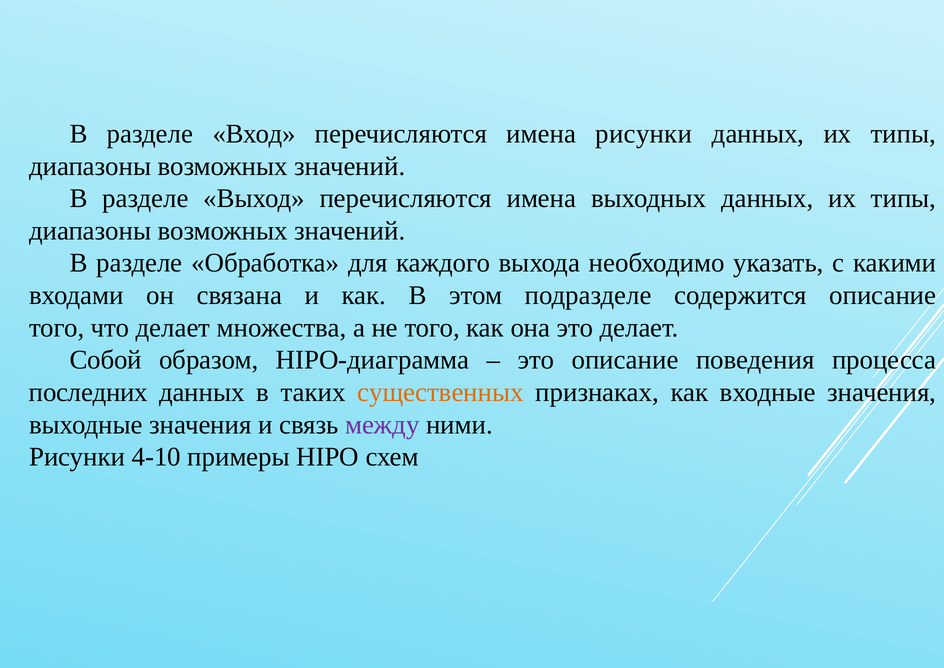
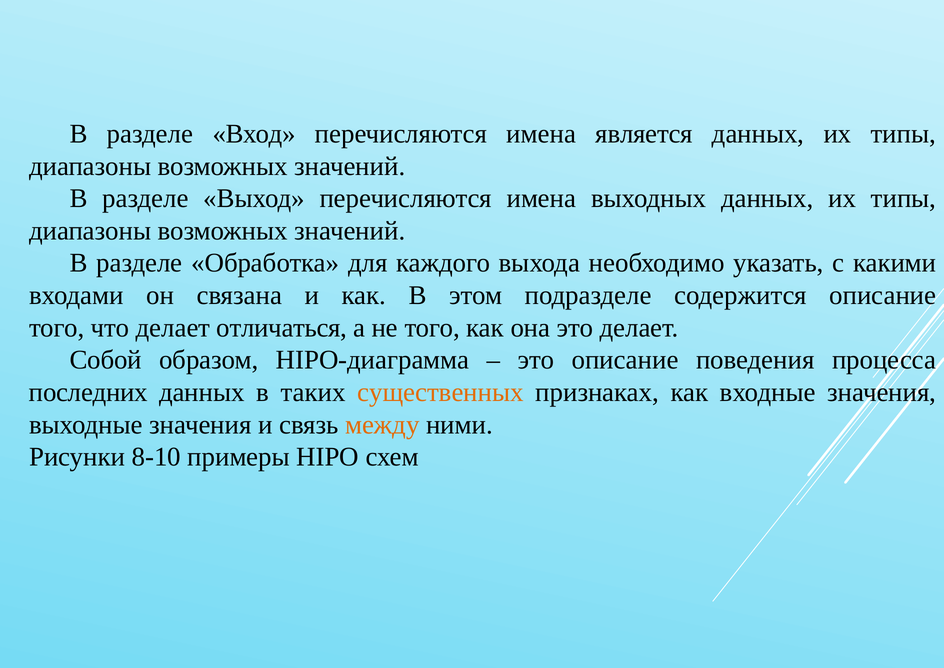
имена рисунки: рисунки -> является (644, 134)
множества: множества -> отличаться (282, 328)
между colour: purple -> orange (382, 424)
4-10: 4-10 -> 8-10 (156, 457)
